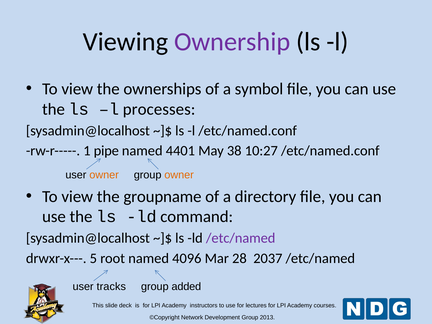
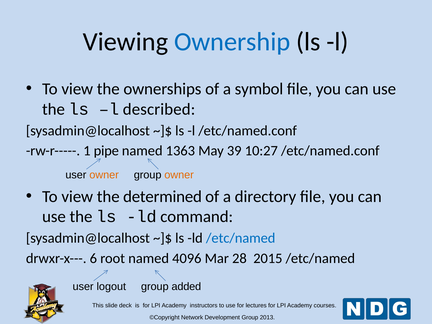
Ownership colour: purple -> blue (232, 42)
processes: processes -> described (159, 109)
4401: 4401 -> 1363 (180, 151)
38: 38 -> 39 (234, 151)
groupname: groupname -> determined (162, 197)
/etc/named colour: purple -> blue (241, 238)
5: 5 -> 6 (93, 258)
2037: 2037 -> 2015 (268, 258)
tracks: tracks -> logout (111, 287)
